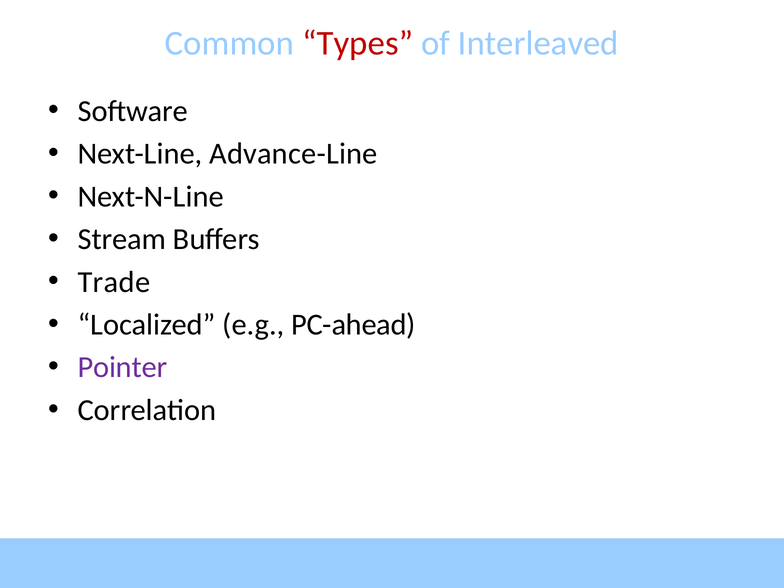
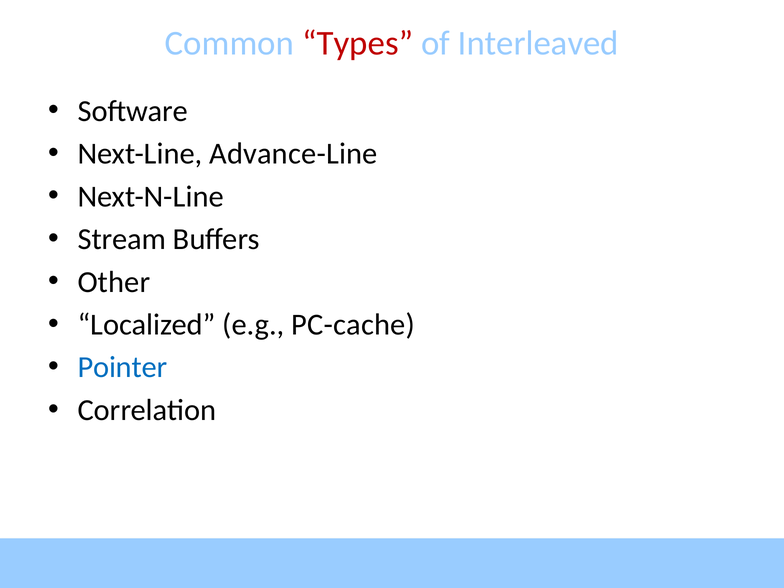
Trade: Trade -> Other (114, 282)
PC-ahead: PC-ahead -> PC-cache (353, 325)
Pointer colour: purple -> blue (122, 367)
